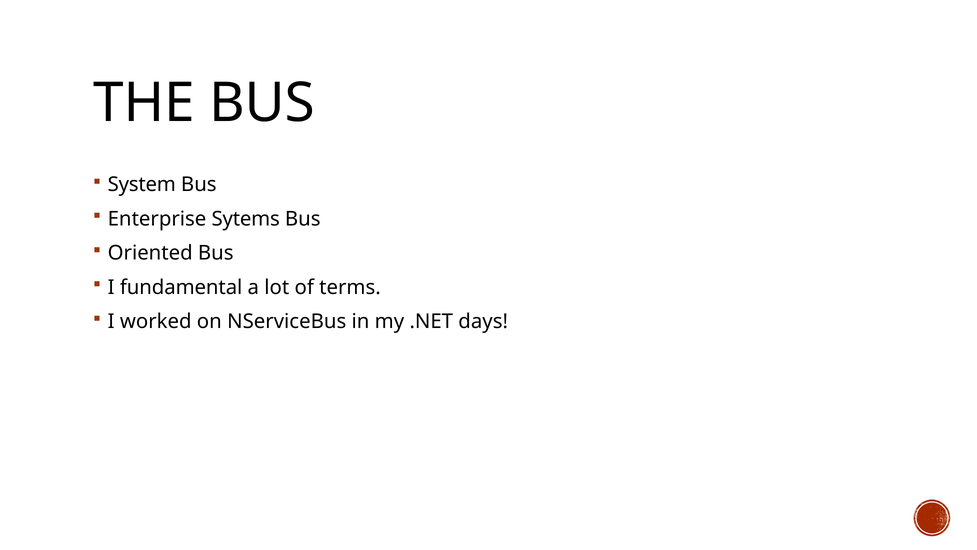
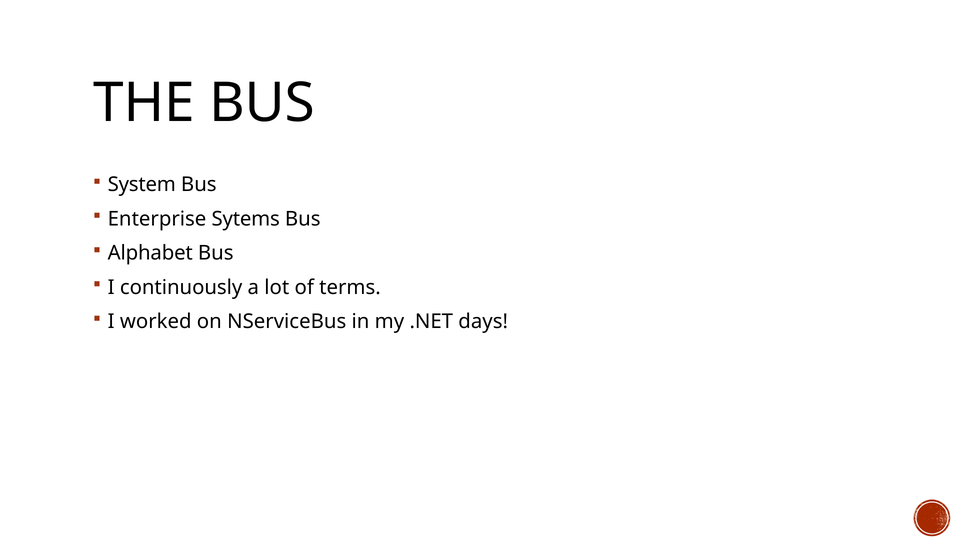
Oriented: Oriented -> Alphabet (150, 253)
fundamental: fundamental -> continuously (181, 287)
